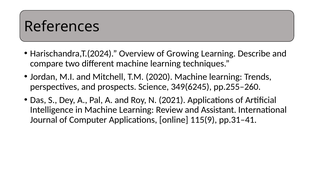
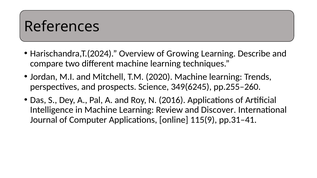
2021: 2021 -> 2016 (172, 100)
Assistant: Assistant -> Discover (219, 110)
